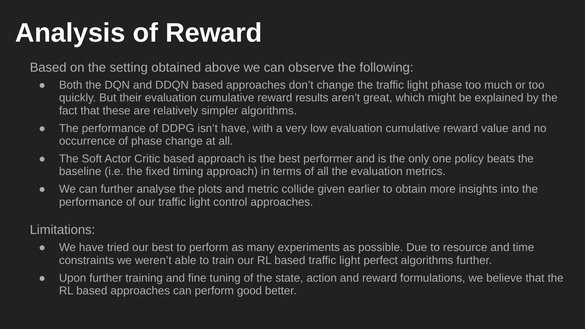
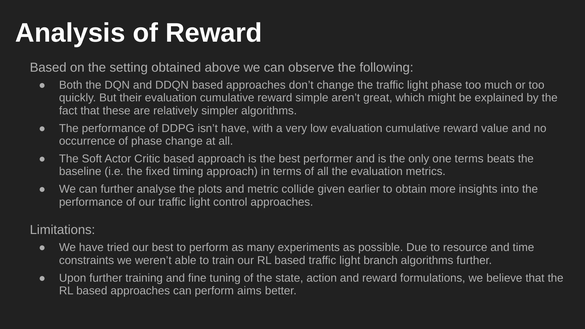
results: results -> simple (312, 98)
one policy: policy -> terms (469, 159)
perfect: perfect -> branch (381, 260)
good: good -> aims (249, 291)
